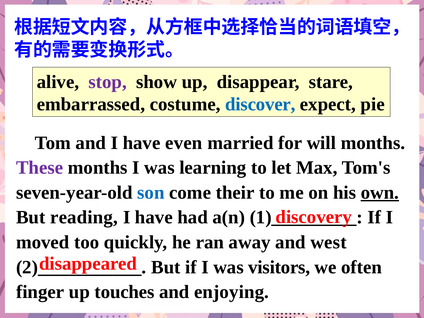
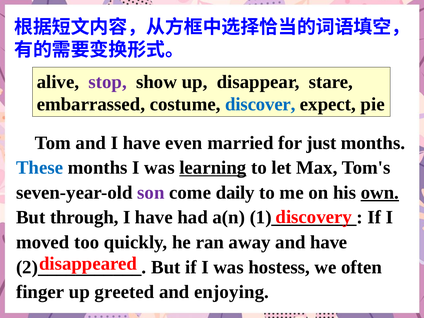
will: will -> just (321, 143)
These colour: purple -> blue (40, 168)
learning underline: none -> present (213, 168)
son colour: blue -> purple (151, 193)
their: their -> daily (235, 193)
reading: reading -> through (84, 217)
and west: west -> have (329, 242)
visitors: visitors -> hostess (279, 267)
touches: touches -> greeted (124, 292)
